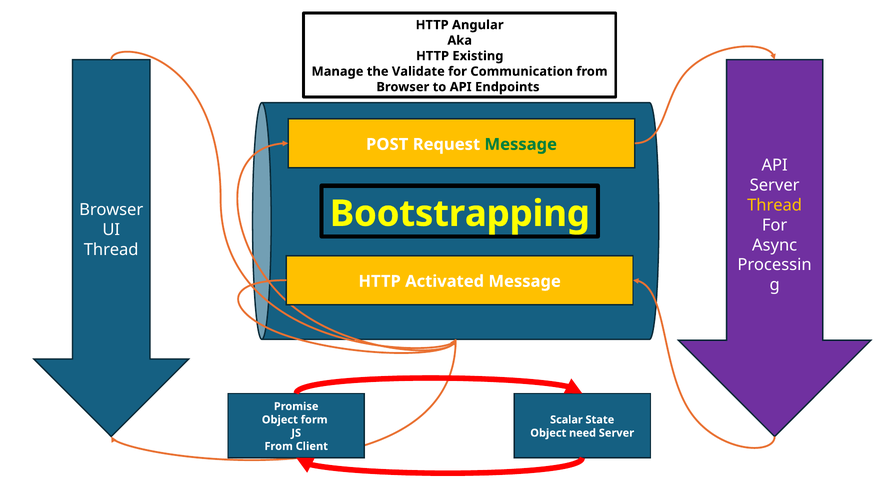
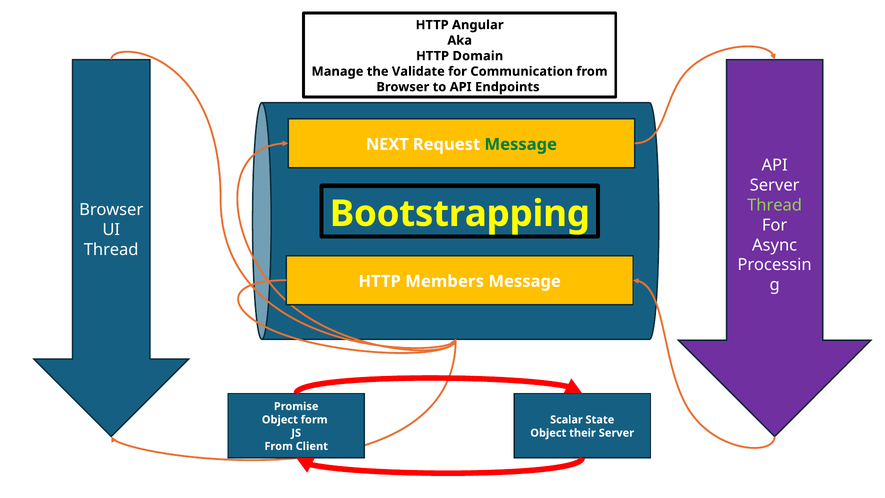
Existing: Existing -> Domain (478, 56)
POST: POST -> NEXT (387, 144)
Thread colour: yellow -> light green (775, 205)
Activated: Activated -> Members (445, 281)
need: need -> their (582, 433)
